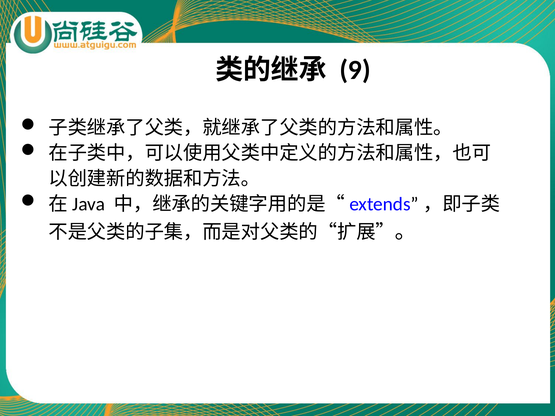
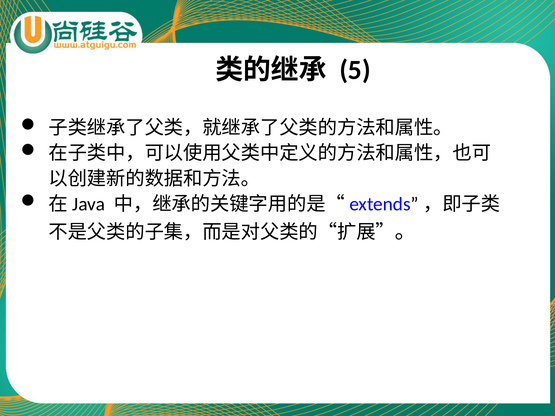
9: 9 -> 5 (355, 70)
